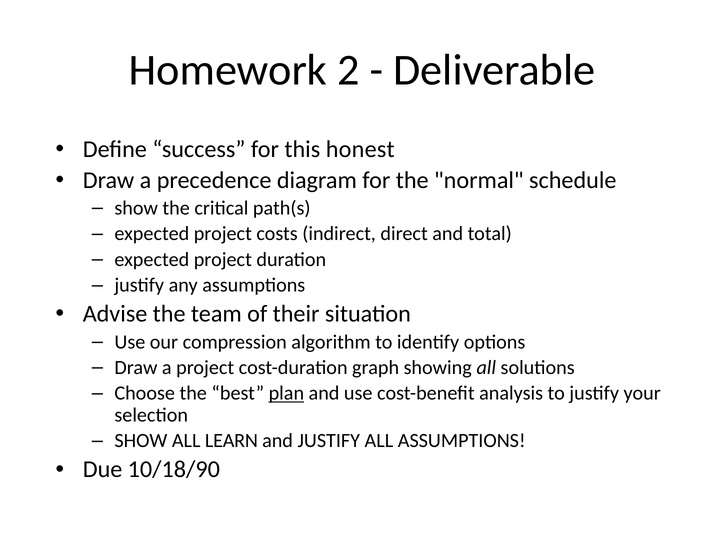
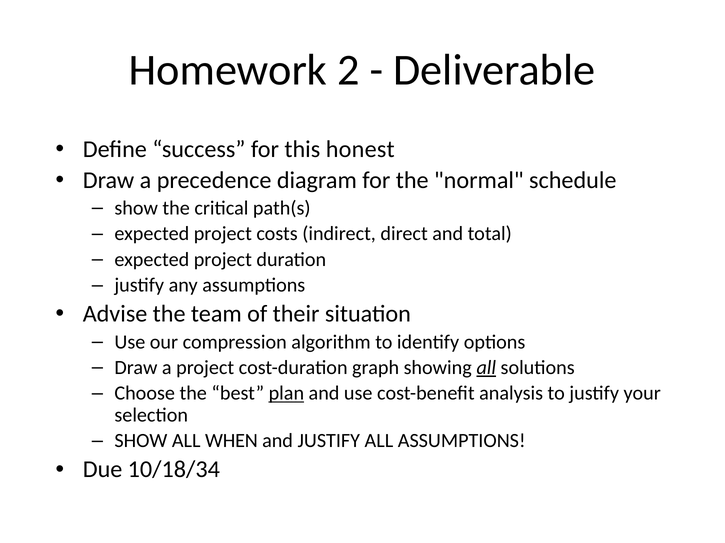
all underline: none -> present (486, 368)
LEARN: LEARN -> WHEN (231, 441)
10/18/90: 10/18/90 -> 10/18/34 (174, 470)
